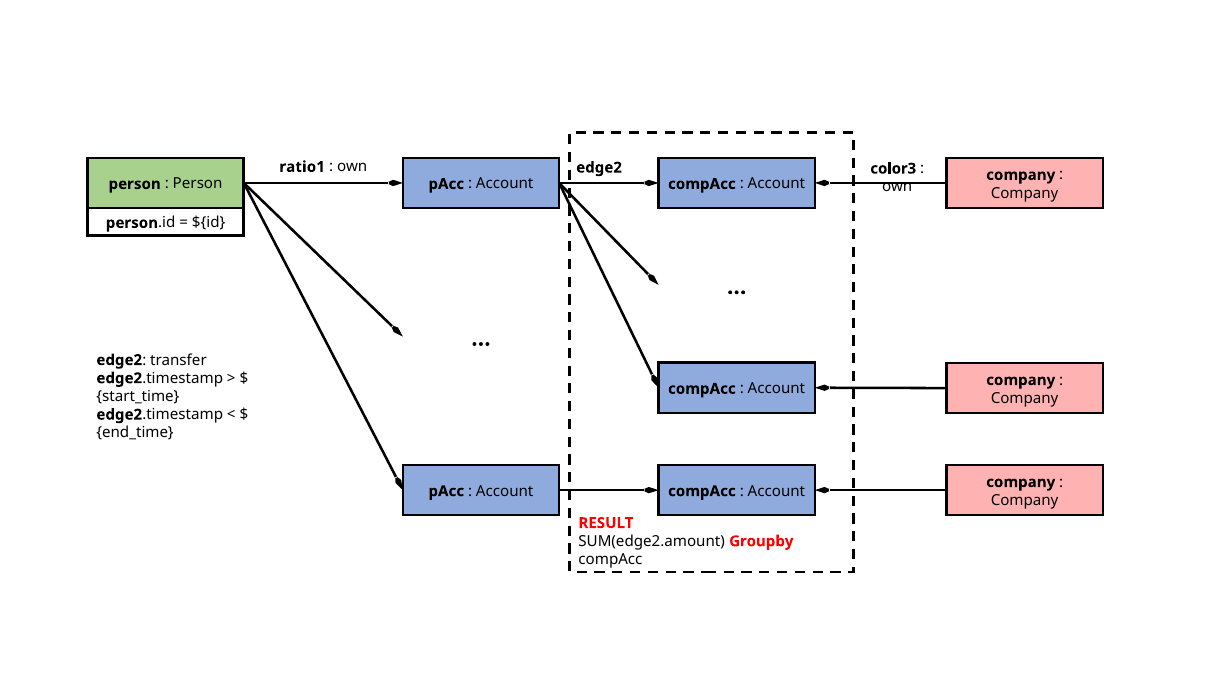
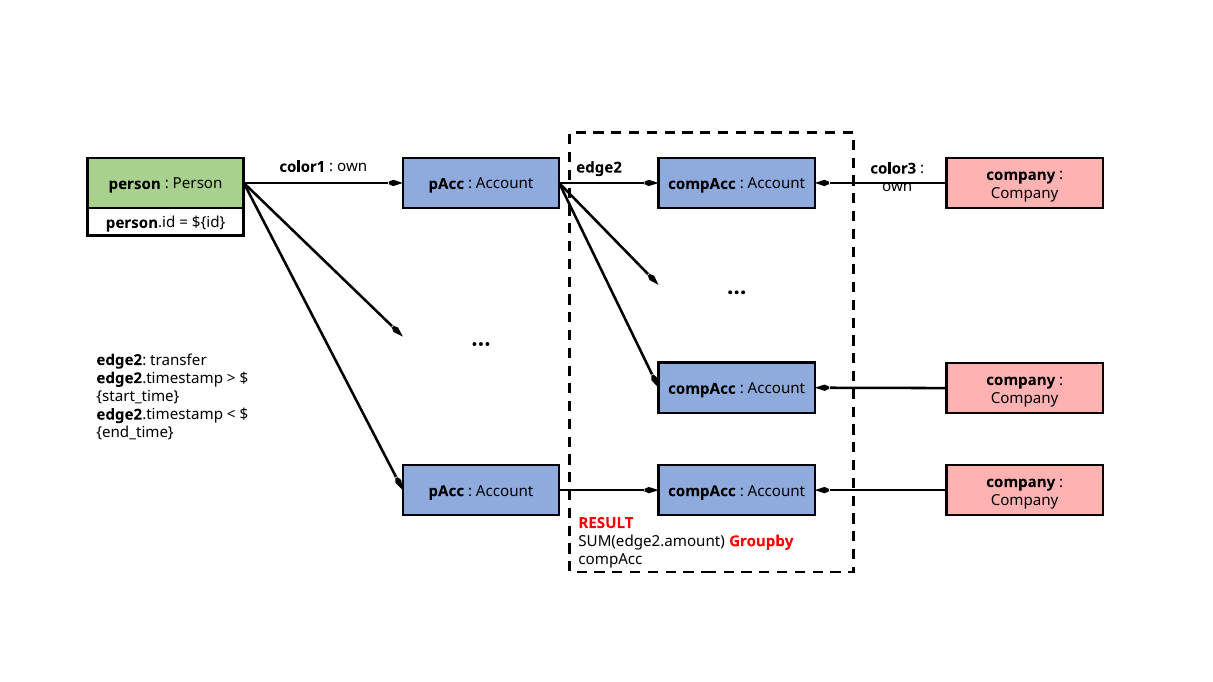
ratio1: ratio1 -> color1 (302, 167)
